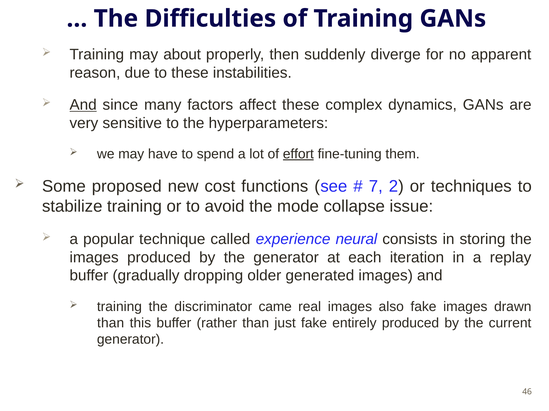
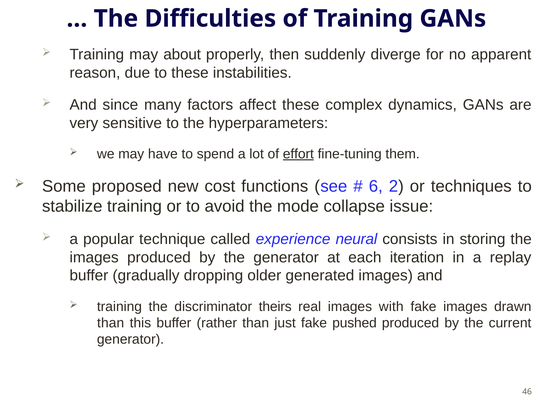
And underline: present -> none (83, 105)
7: 7 -> 6 (376, 187)
came: came -> theirs (275, 307)
also: also -> with (391, 307)
entirely: entirely -> pushed (355, 324)
